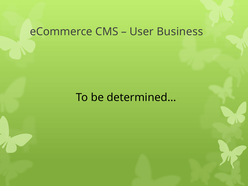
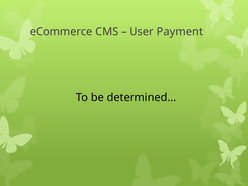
Business: Business -> Payment (180, 32)
